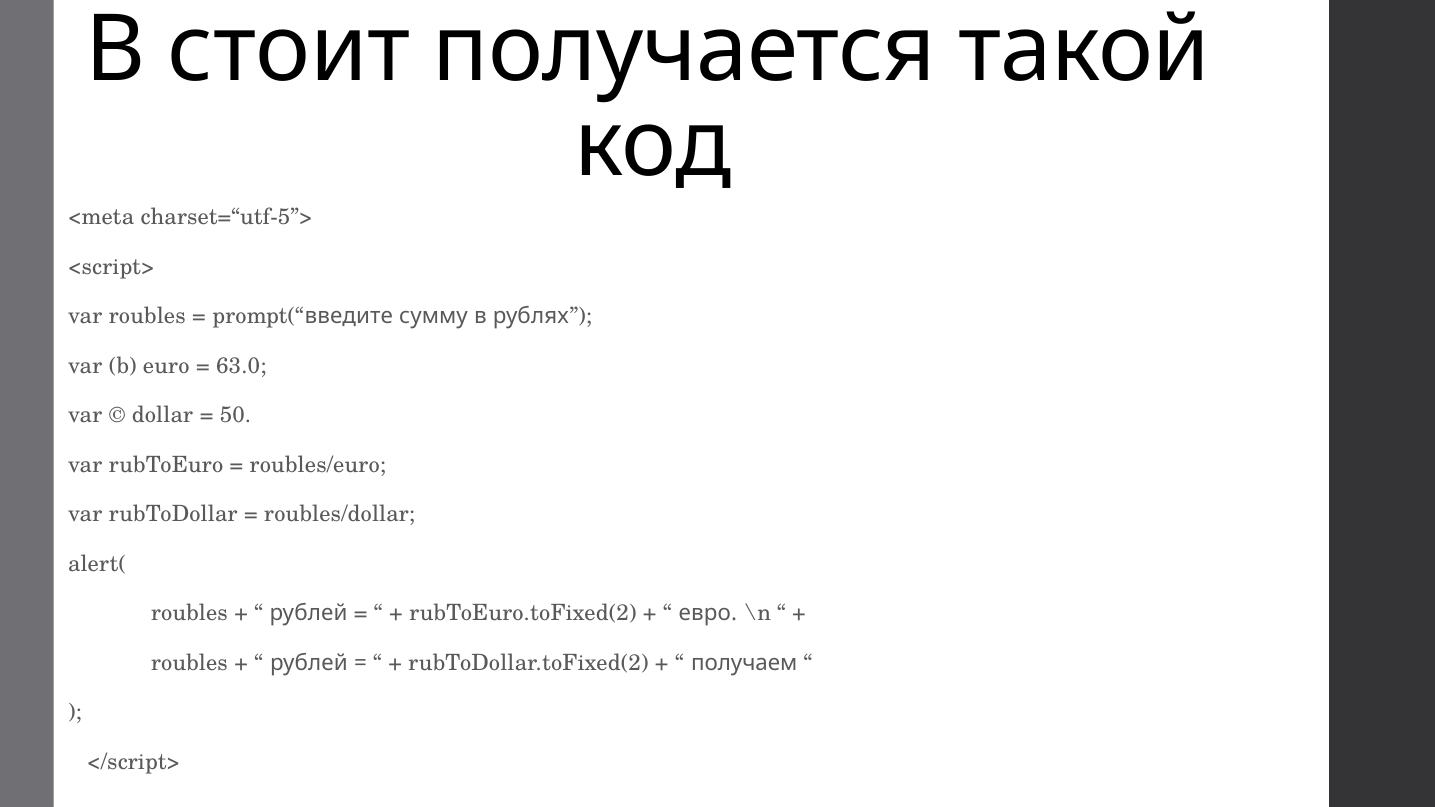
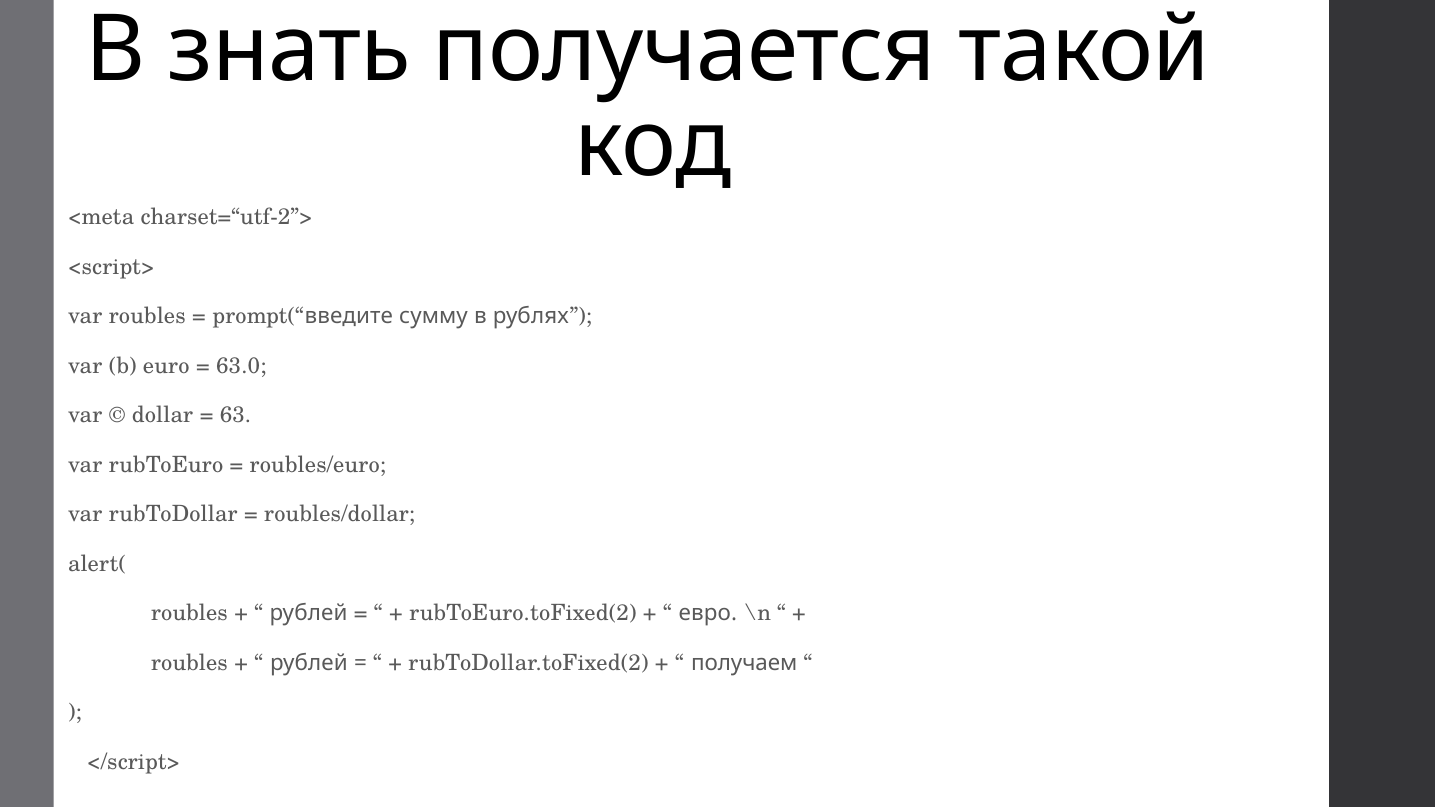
стоит: стоит -> знать (290, 50)
charset=“utf-5”>: charset=“utf-5”> -> charset=“utf-2”> (227, 218)
50: 50 -> 63 (236, 416)
